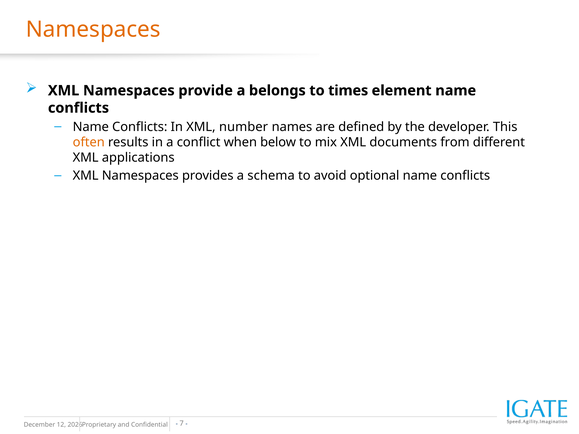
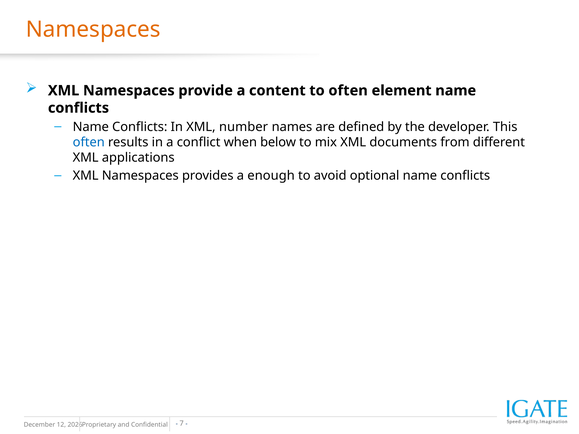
belongs: belongs -> content (277, 91)
to times: times -> often (348, 91)
often colour: orange -> blue (89, 142)
schema: schema -> enough (271, 176)
